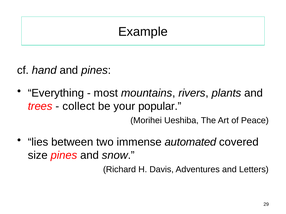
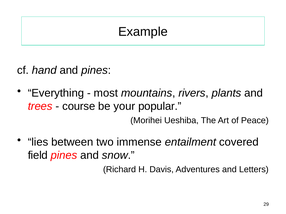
collect: collect -> course (79, 107)
automated: automated -> entailment (190, 142)
size: size -> field (38, 156)
